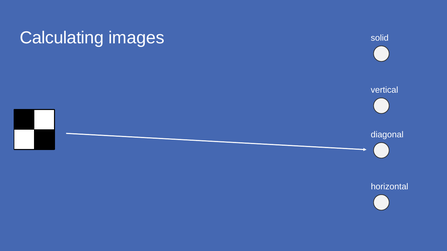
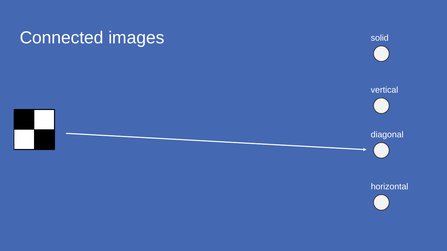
Calculating: Calculating -> Connected (62, 38)
